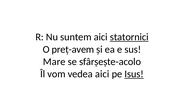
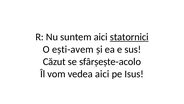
preț-avem: preț-avem -> ești-avem (73, 49)
Mare: Mare -> Căzut (54, 61)
Isus underline: present -> none (134, 74)
